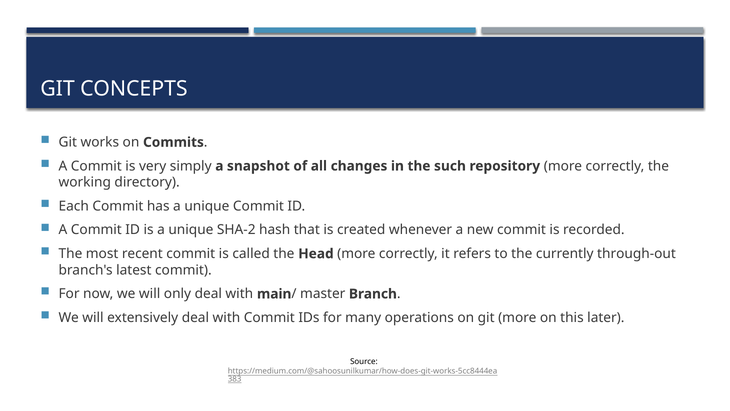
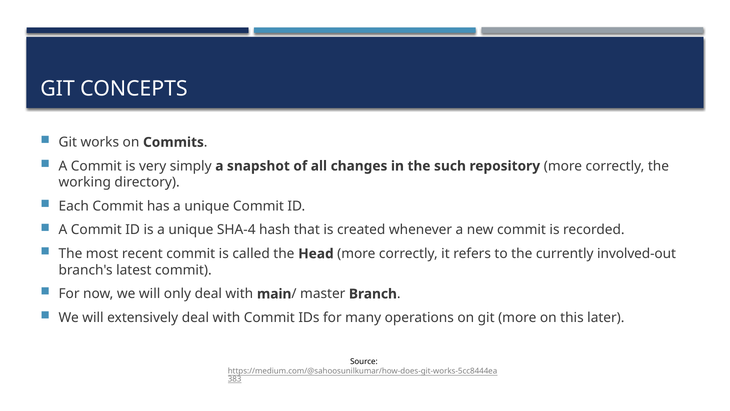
SHA-2: SHA-2 -> SHA-4 (236, 230)
through-out: through-out -> involved-out (637, 253)
